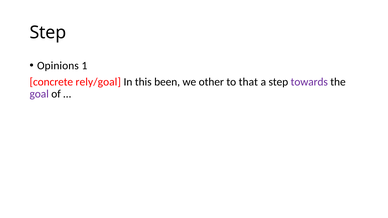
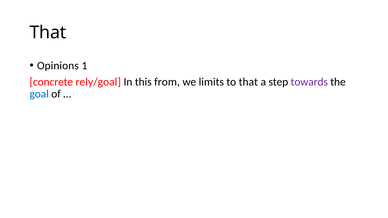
Step: Step -> That (48, 33)
been: been -> from (167, 82)
other: other -> limits (211, 82)
goal colour: purple -> blue (39, 94)
